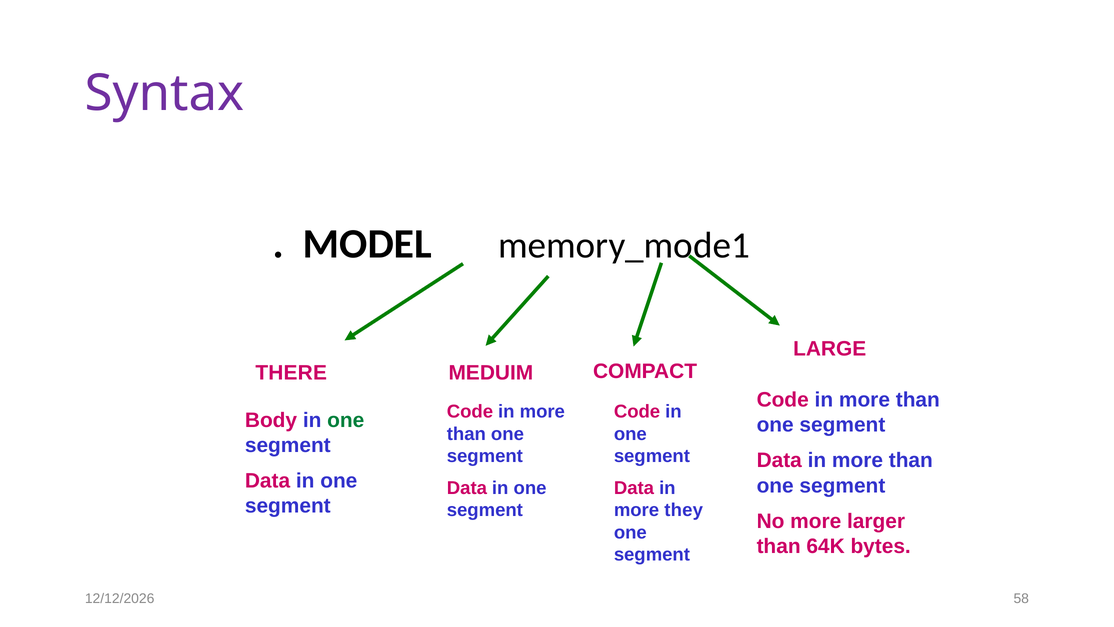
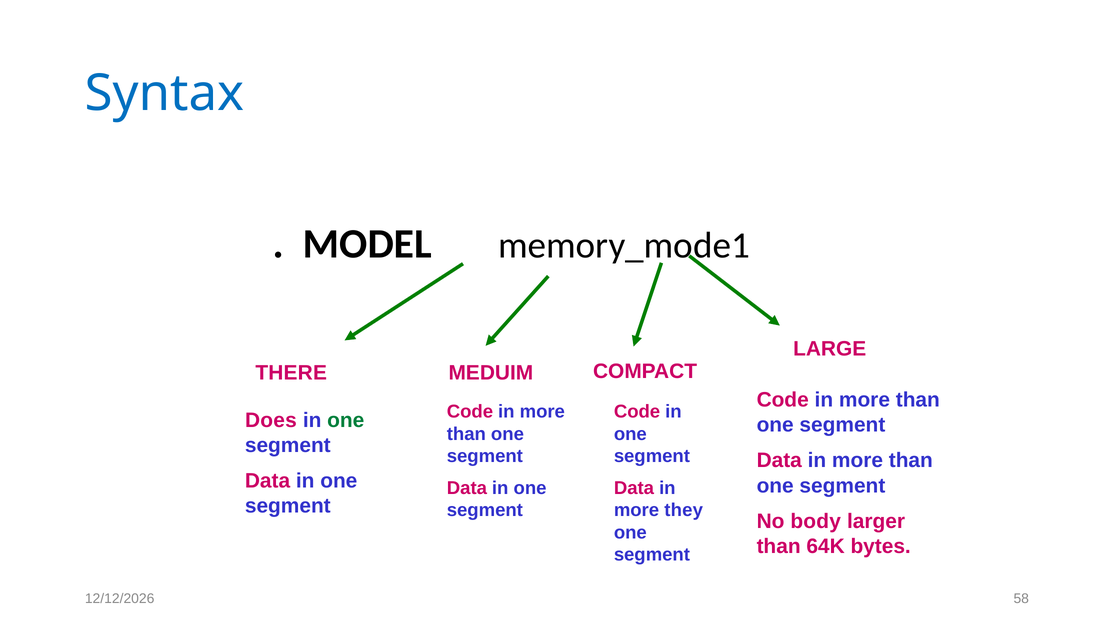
Syntax colour: purple -> blue (165, 94)
Body: Body -> Does (271, 420)
No more: more -> body (816, 521)
